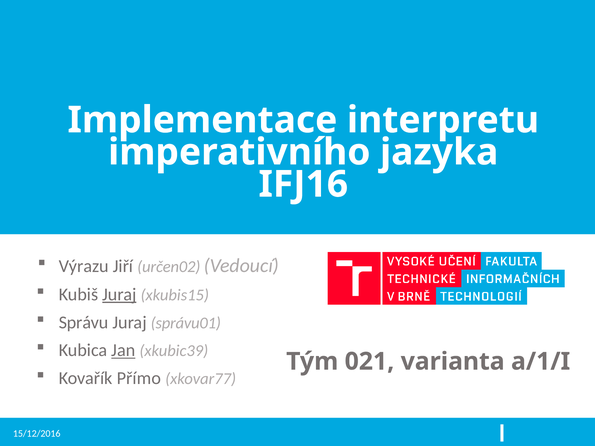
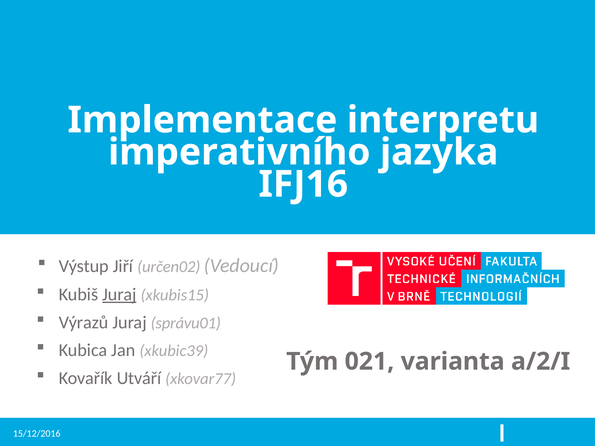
Výrazu: Výrazu -> Výstup (84, 266)
Správu: Správu -> Výrazů (84, 323)
Jan underline: present -> none (123, 350)
a/1/I: a/1/I -> a/2/I (541, 362)
Přímo: Přímo -> Utváří (139, 378)
